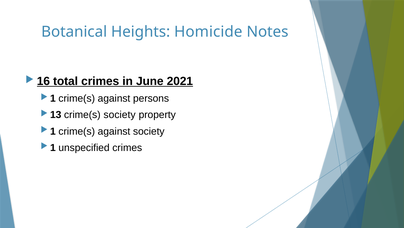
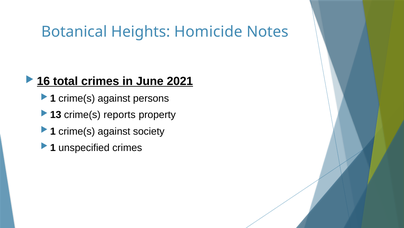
crime(s society: society -> reports (120, 115)
